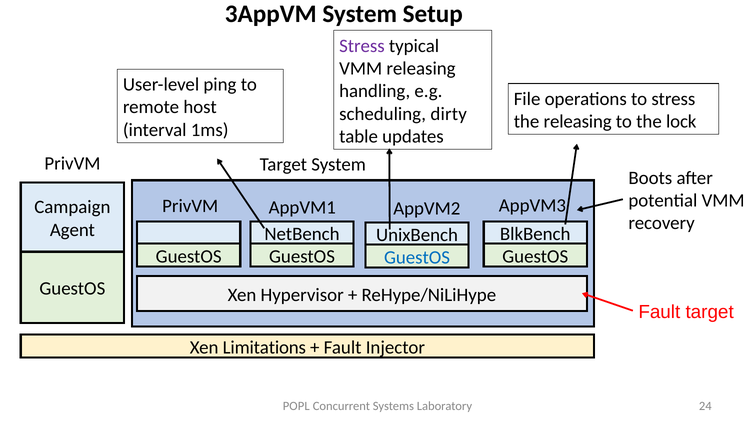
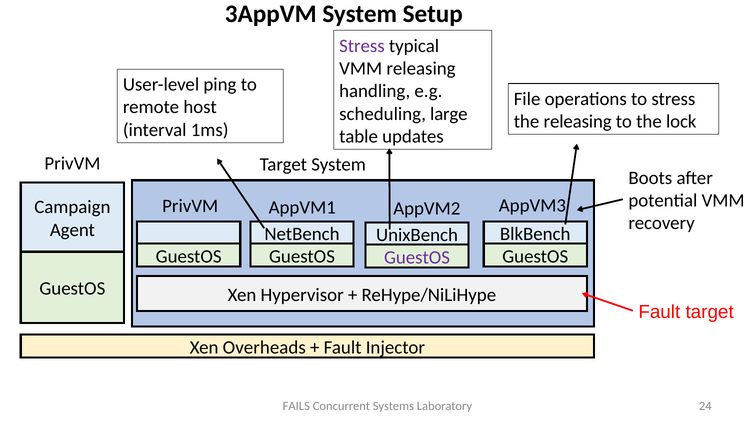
dirty: dirty -> large (449, 114)
GuestOS colour: blue -> purple (417, 257)
Limitations: Limitations -> Overheads (264, 347)
POPL: POPL -> FAILS (296, 406)
